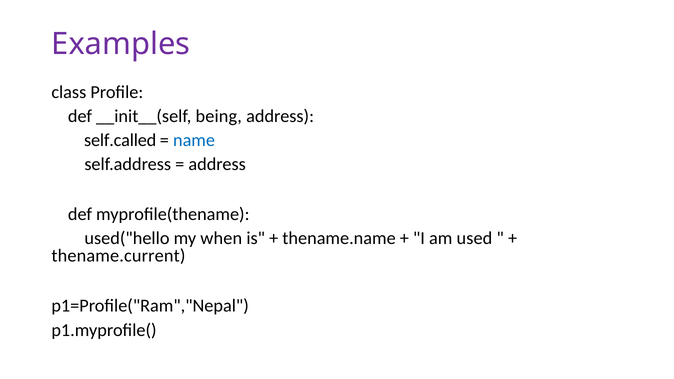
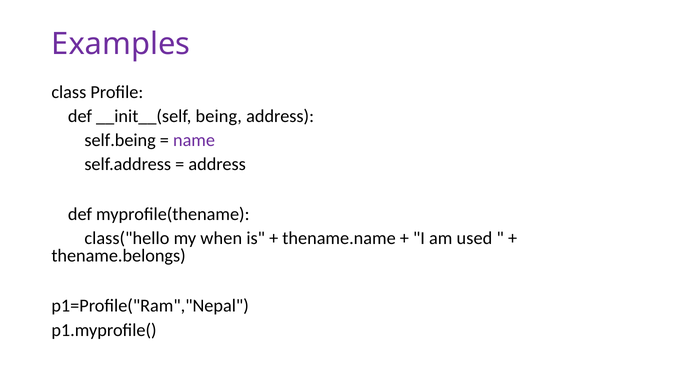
self.called: self.called -> self.being (120, 140)
name colour: blue -> purple (194, 140)
used("hello: used("hello -> class("hello (127, 238)
thename.current: thename.current -> thename.belongs (119, 256)
